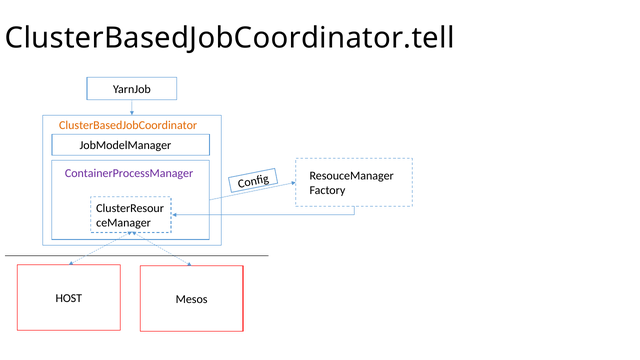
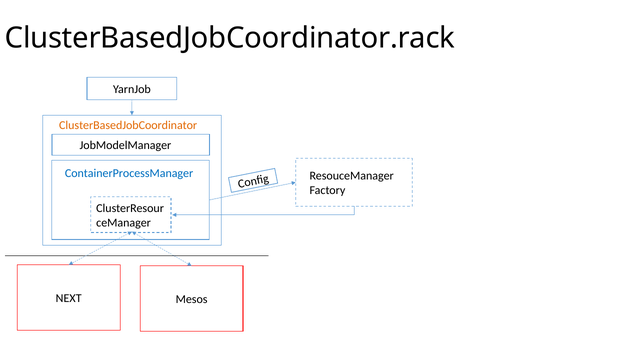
ClusterBasedJobCoordinator.tell: ClusterBasedJobCoordinator.tell -> ClusterBasedJobCoordinator.rack (230, 38)
ContainerProcessManager colour: purple -> blue (129, 173)
HOST: HOST -> NEXT (69, 298)
